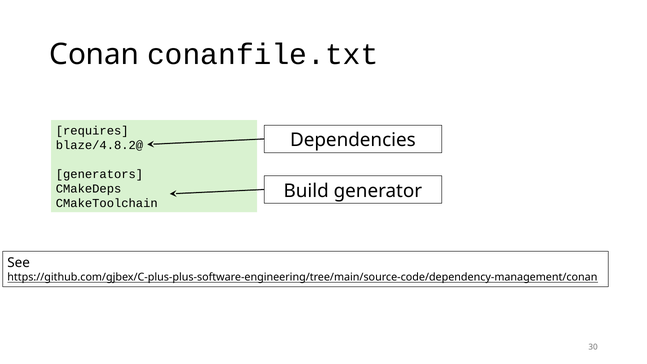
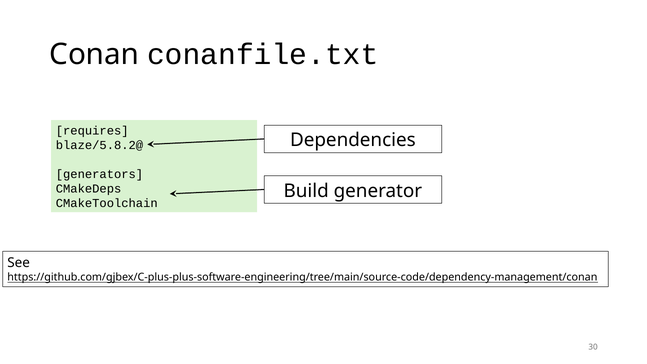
blaze/4.8.2@: blaze/4.8.2@ -> blaze/5.8.2@ (99, 145)
